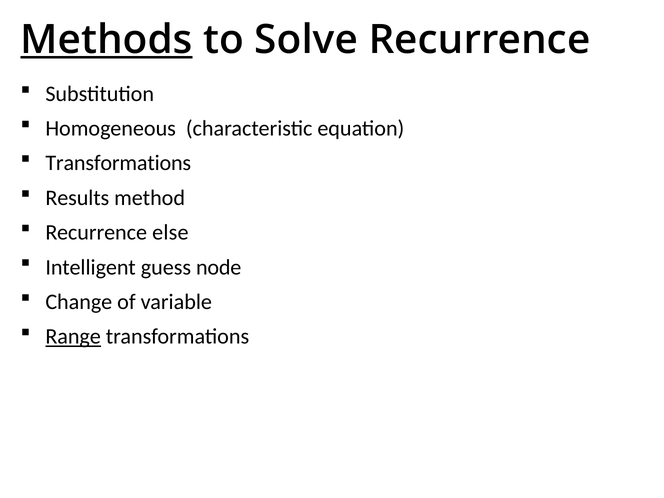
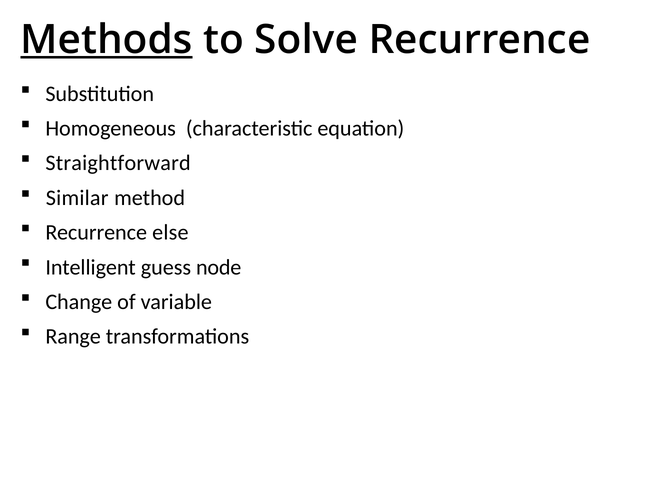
Transformations: Transformations -> Straightforward (118, 163)
Results: Results -> Similar (77, 198)
Range underline: present -> none (73, 337)
